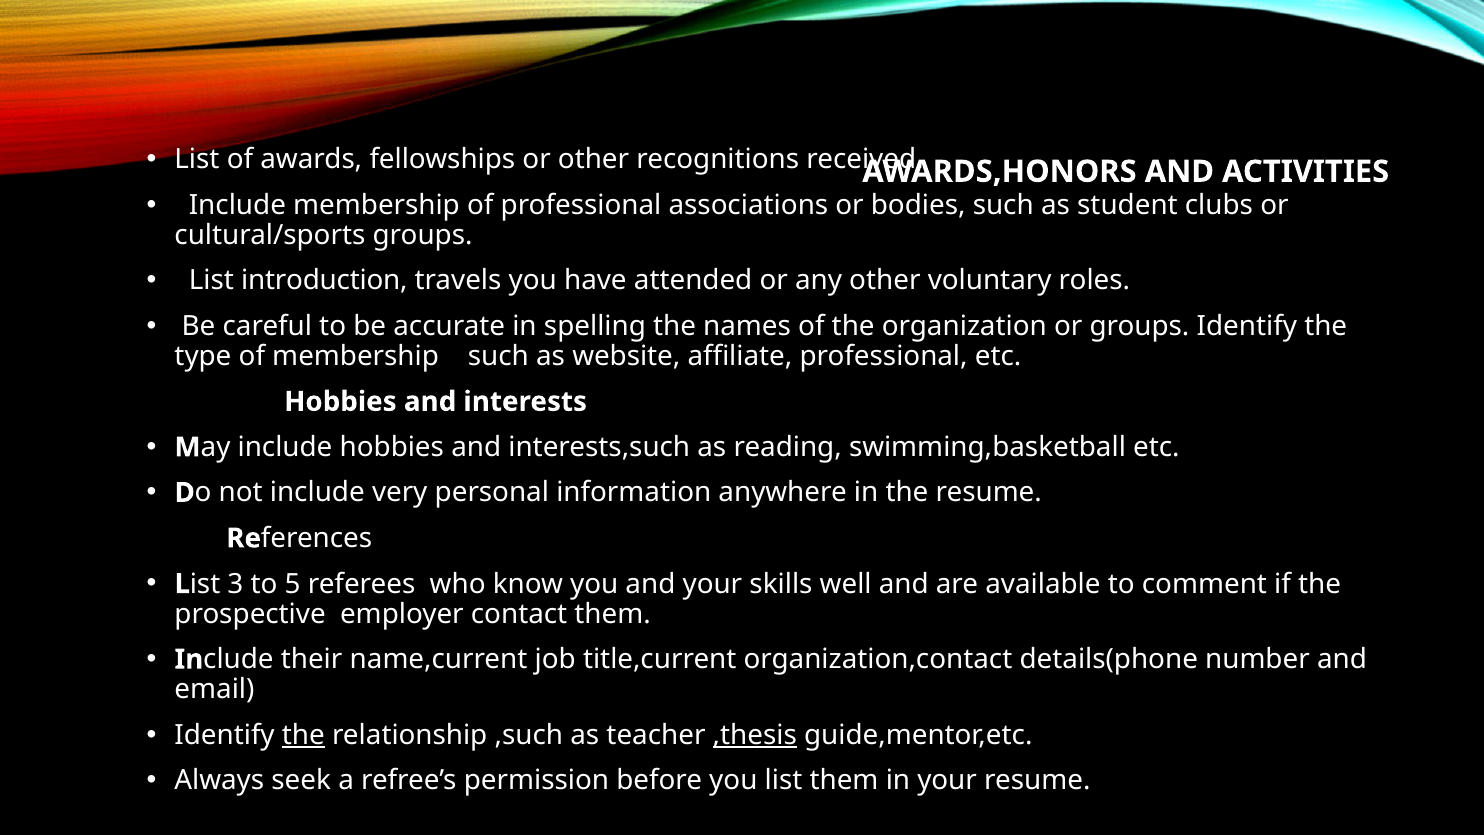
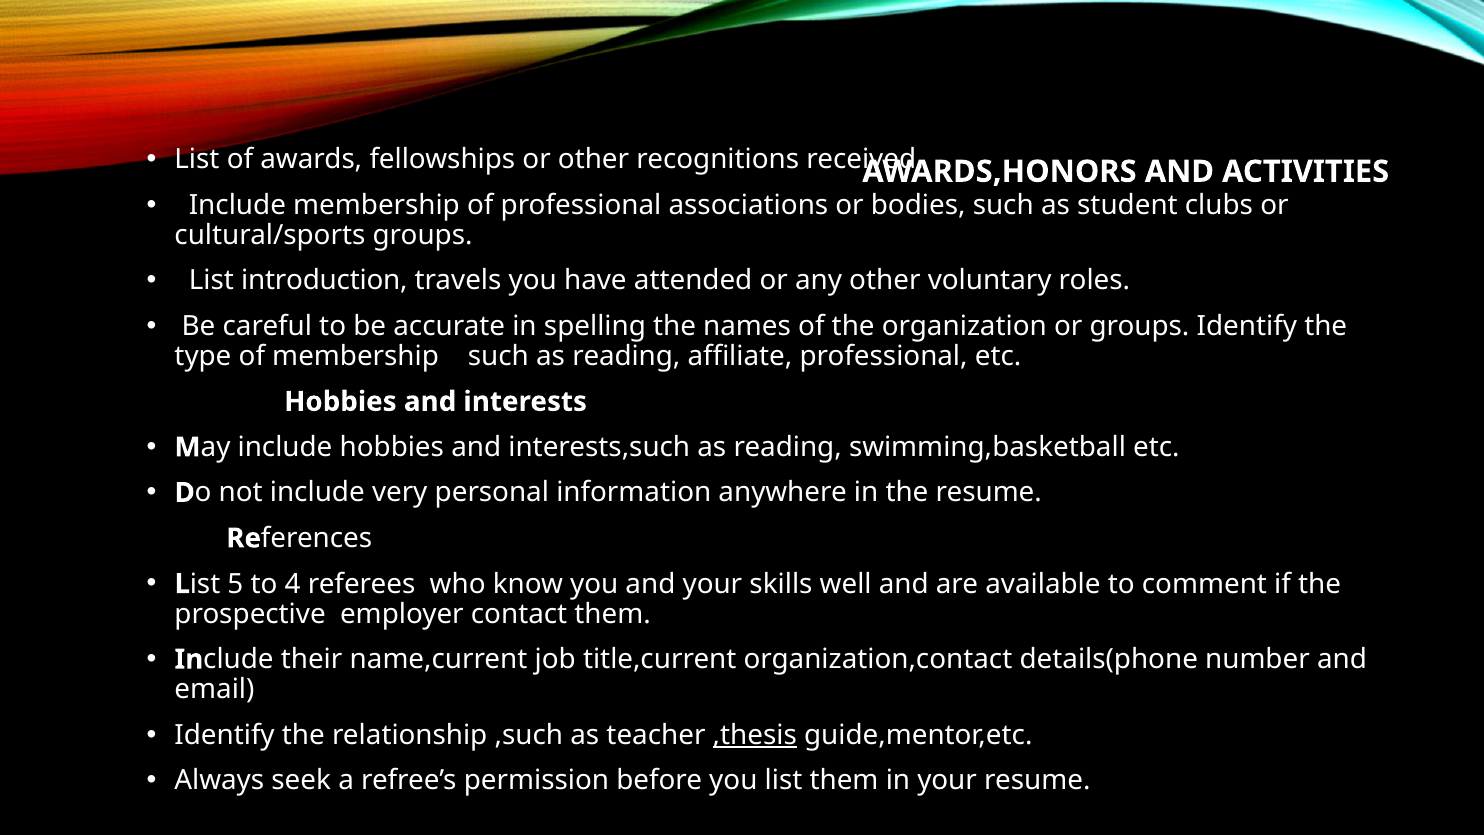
such as website: website -> reading (626, 356)
3: 3 -> 5 (235, 584)
5: 5 -> 4 (293, 584)
the underline: present -> none (303, 735)
